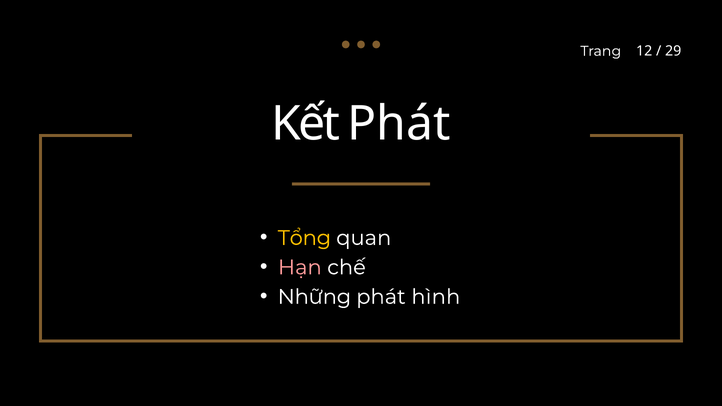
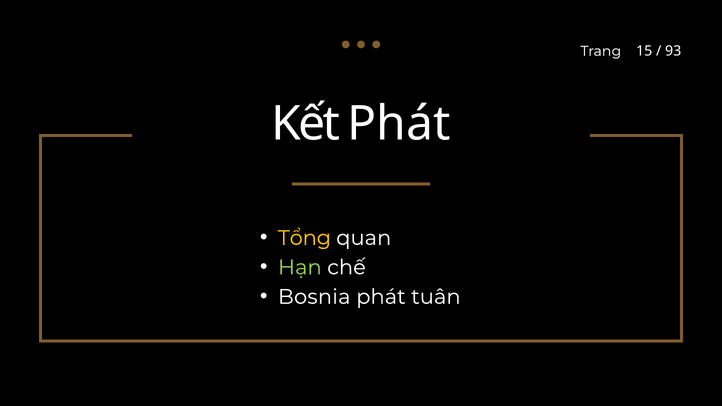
12: 12 -> 15 (644, 51)
29: 29 -> 93 (673, 51)
Hạn colour: pink -> light green (300, 267)
Những: Những -> Bosnia (314, 297)
hình: hình -> tuân (436, 297)
